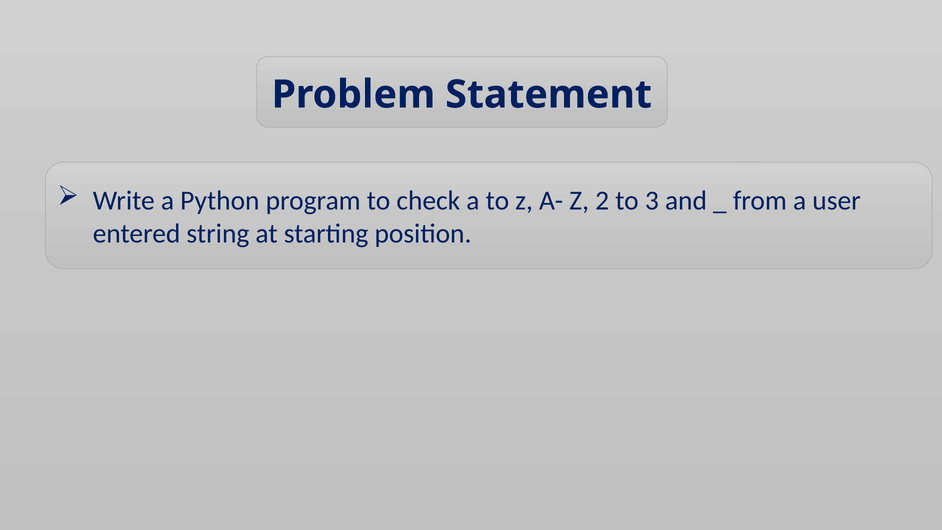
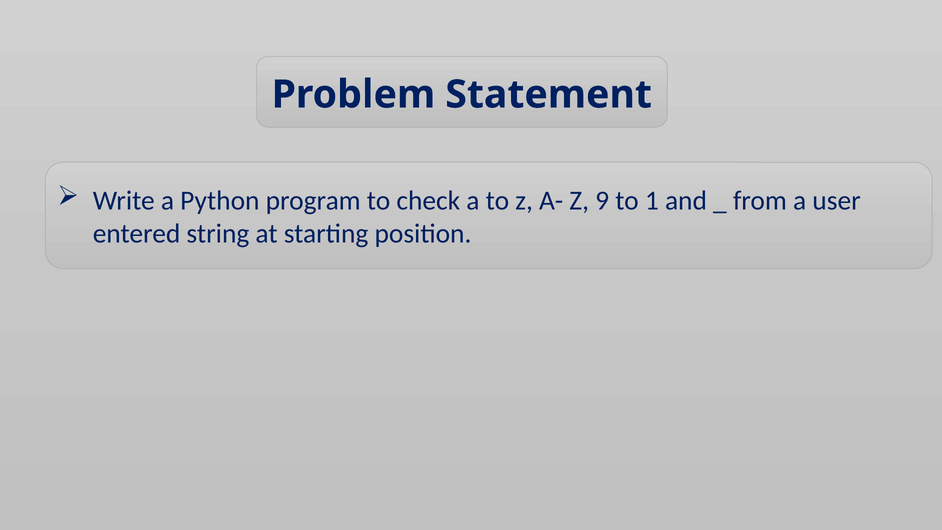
2: 2 -> 9 (602, 201)
3: 3 -> 1 (652, 201)
